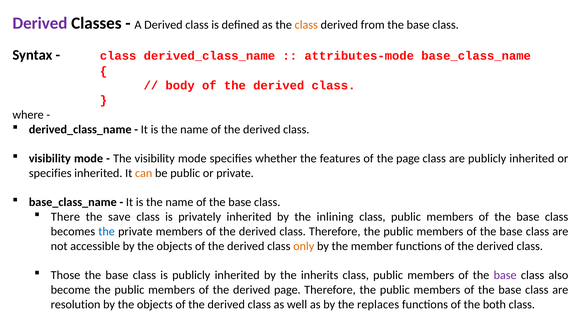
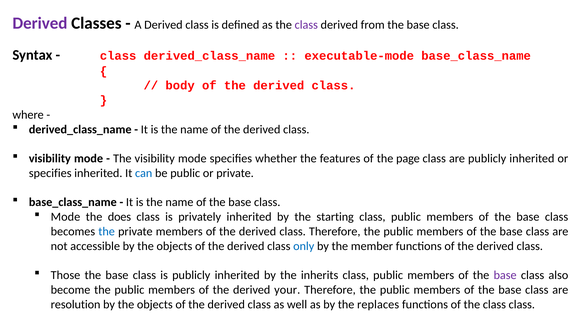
class colour: orange -> purple (306, 25)
attributes-mode: attributes-mode -> executable-mode (359, 56)
can colour: orange -> blue (144, 173)
There: There -> Mode (65, 217)
save: save -> does (119, 217)
inlining: inlining -> starting (335, 217)
only colour: orange -> blue (304, 246)
derived page: page -> your (287, 290)
of the both: both -> class (494, 304)
